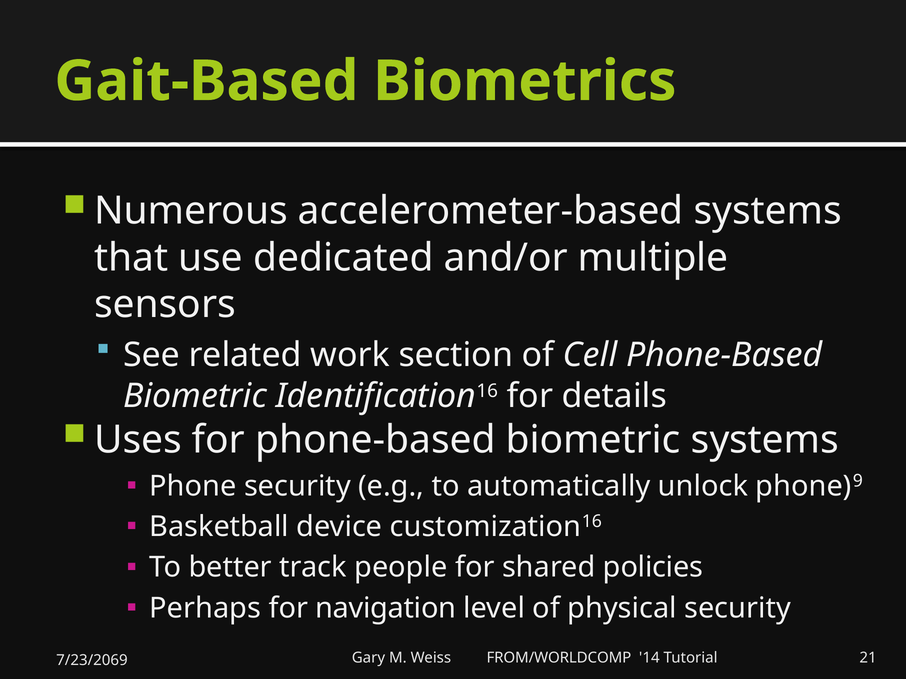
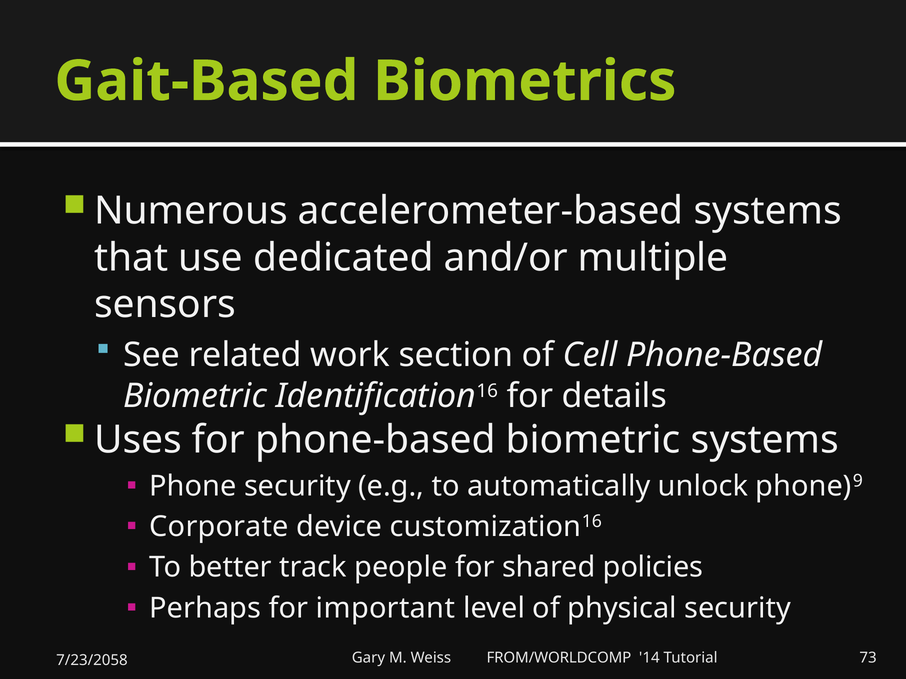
Basketball: Basketball -> Corporate (219, 527)
navigation: navigation -> important (385, 609)
21: 21 -> 73 (868, 658)
7/23/2069: 7/23/2069 -> 7/23/2058 (92, 661)
